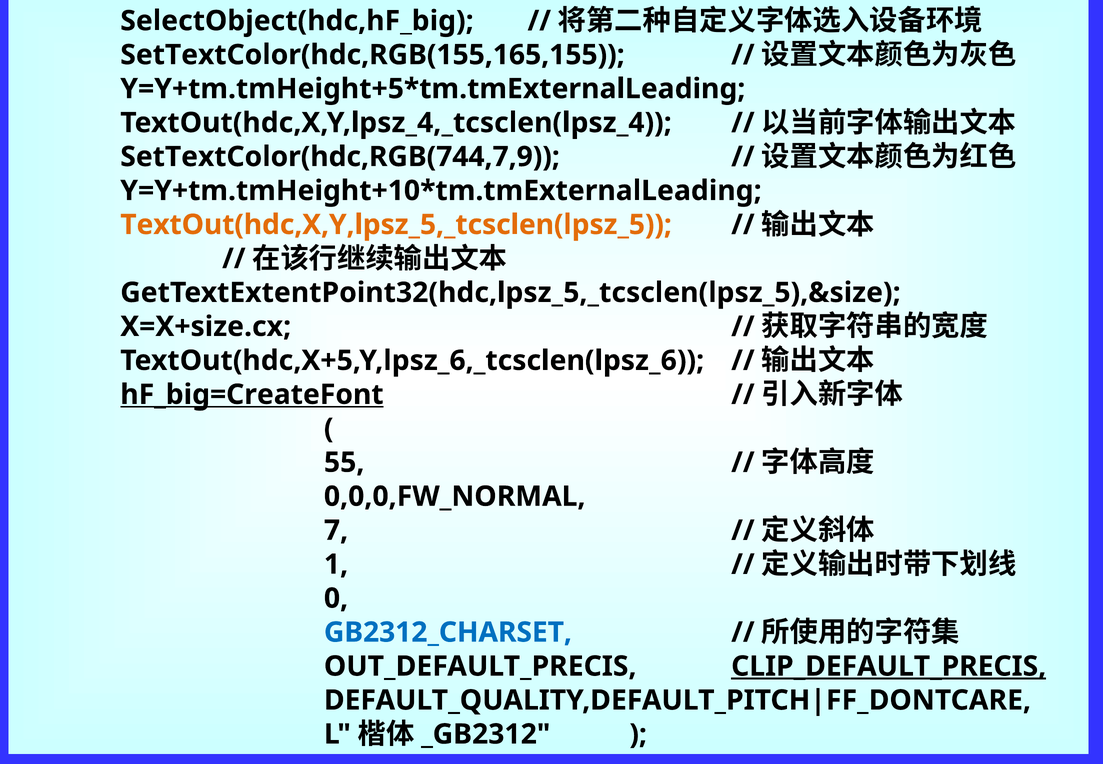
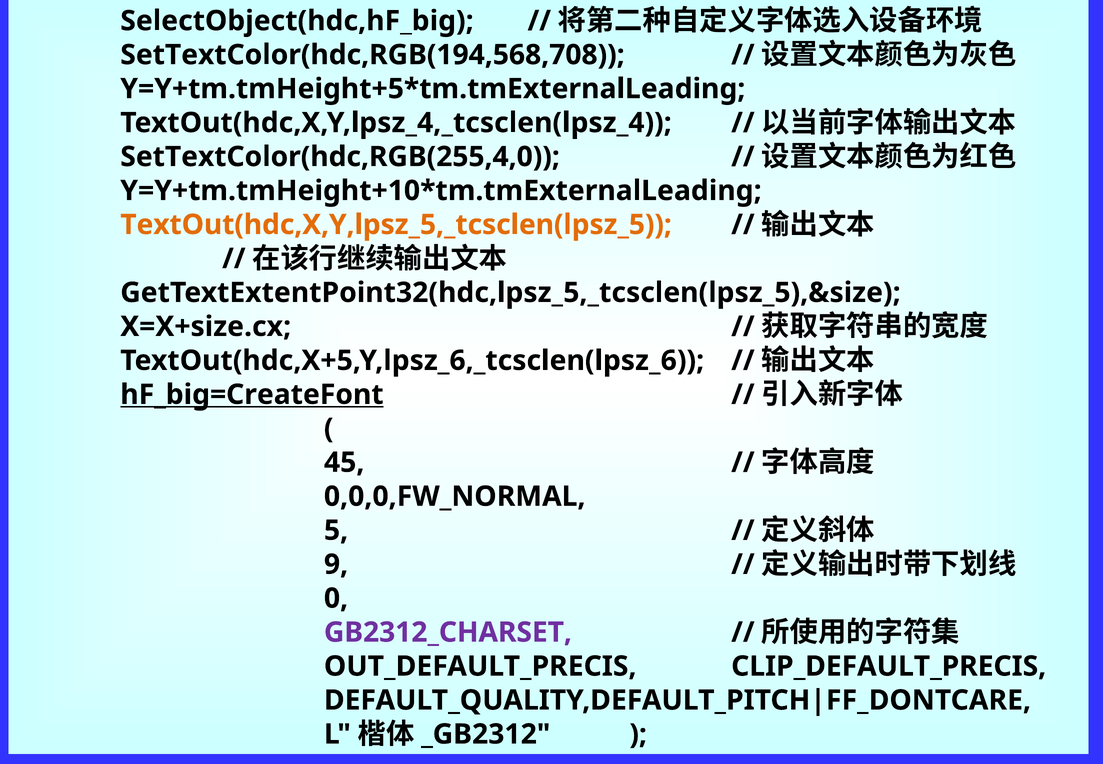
SetTextColor(hdc,RGB(155,165,155: SetTextColor(hdc,RGB(155,165,155 -> SetTextColor(hdc,RGB(194,568,708 (373, 55)
SetTextColor(hdc,RGB(744,7,9: SetTextColor(hdc,RGB(744,7,9 -> SetTextColor(hdc,RGB(255,4,0 (340, 157)
55: 55 -> 45 (344, 462)
7: 7 -> 5 (336, 530)
1: 1 -> 9 (336, 564)
GB2312_CHARSET colour: blue -> purple (448, 632)
CLIP_DEFAULT_PRECIS underline: present -> none (889, 666)
